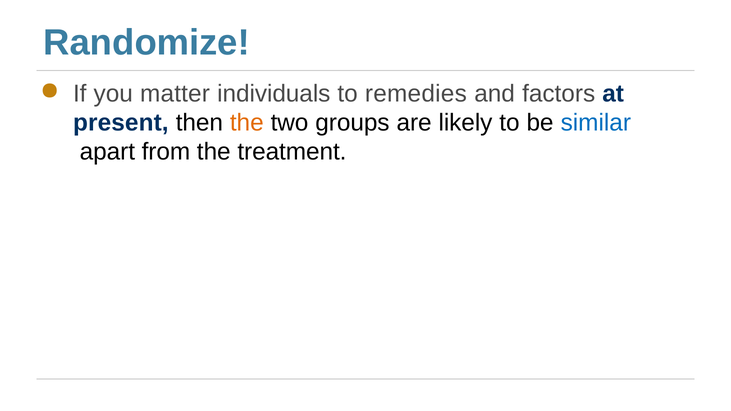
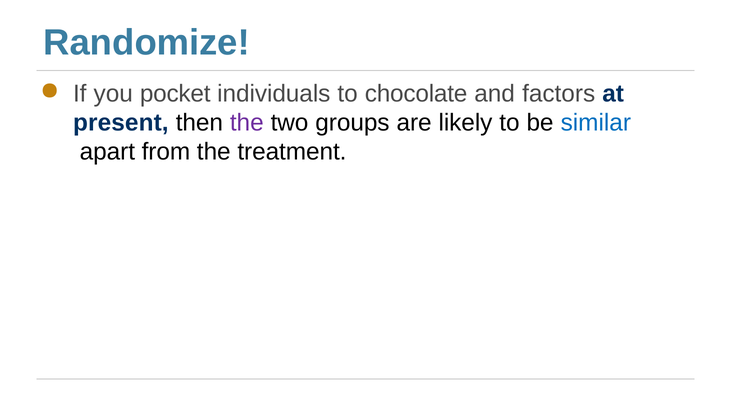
matter: matter -> pocket (175, 94)
remedies: remedies -> chocolate (416, 94)
the colour: orange -> purple (247, 123)
